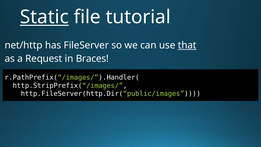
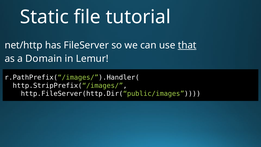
Static underline: present -> none (44, 17)
Request: Request -> Domain (44, 59)
Braces: Braces -> Lemur (92, 59)
